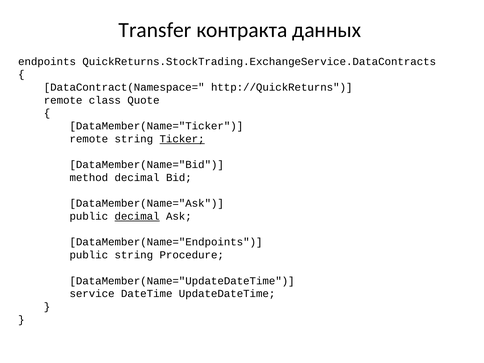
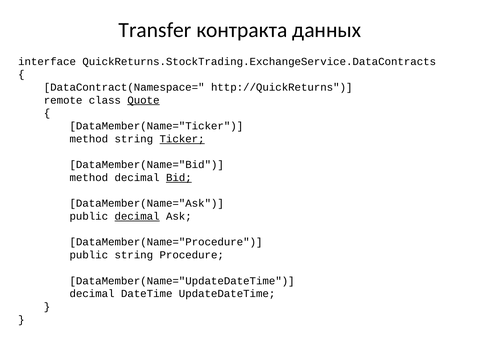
endpoints: endpoints -> interface (47, 61)
Quote underline: none -> present (143, 100)
remote: remote -> method (89, 139)
Bid underline: none -> present (179, 178)
DataMember(Name="Endpoints: DataMember(Name="Endpoints -> DataMember(Name="Procedure (166, 242)
service: service -> decimal (92, 294)
